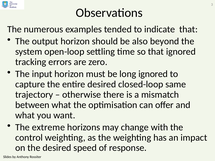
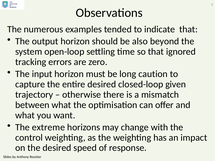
long ignored: ignored -> caution (153, 74)
same: same -> given (176, 84)
